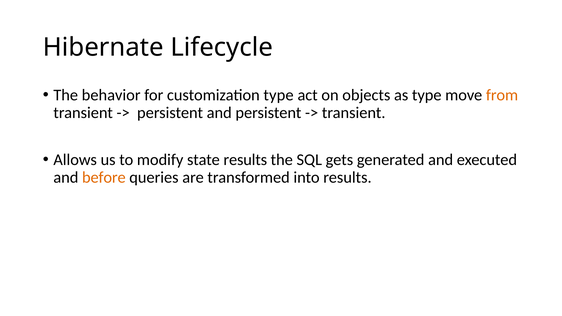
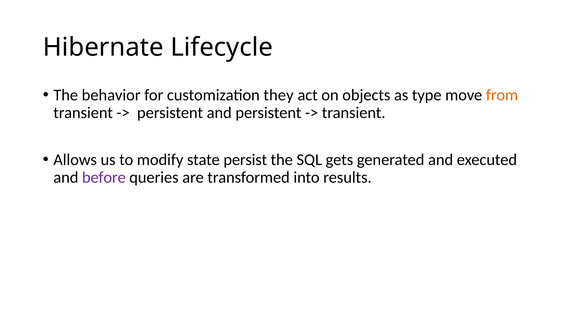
customization type: type -> they (279, 95)
state results: results -> persist (245, 160)
before colour: orange -> purple (104, 178)
